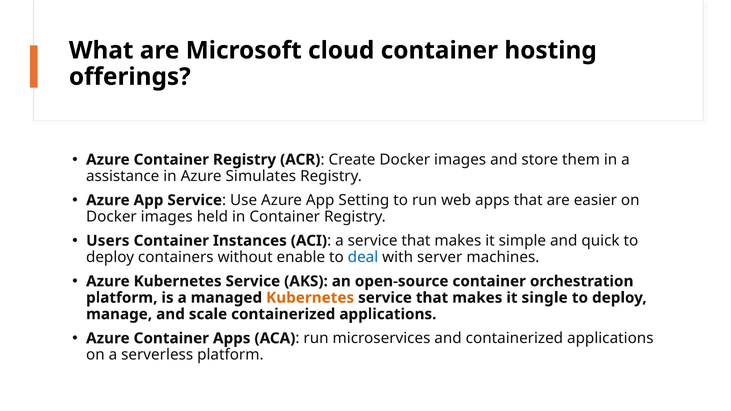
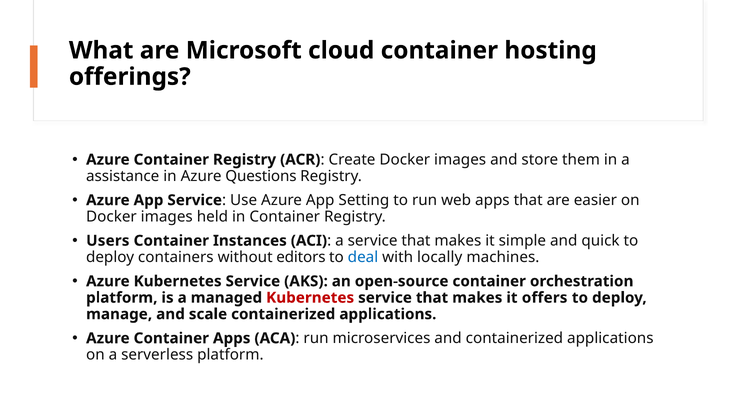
Simulates: Simulates -> Questions (261, 176)
enable: enable -> editors (301, 257)
server: server -> locally (440, 257)
Kubernetes colour: orange -> red (310, 298)
single: single -> offers (545, 298)
